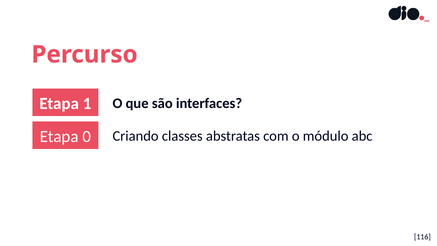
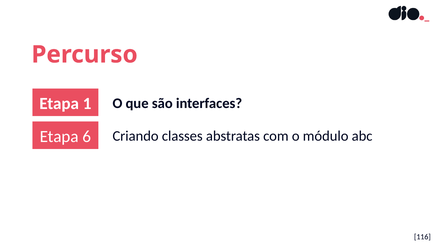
0: 0 -> 6 (87, 136)
